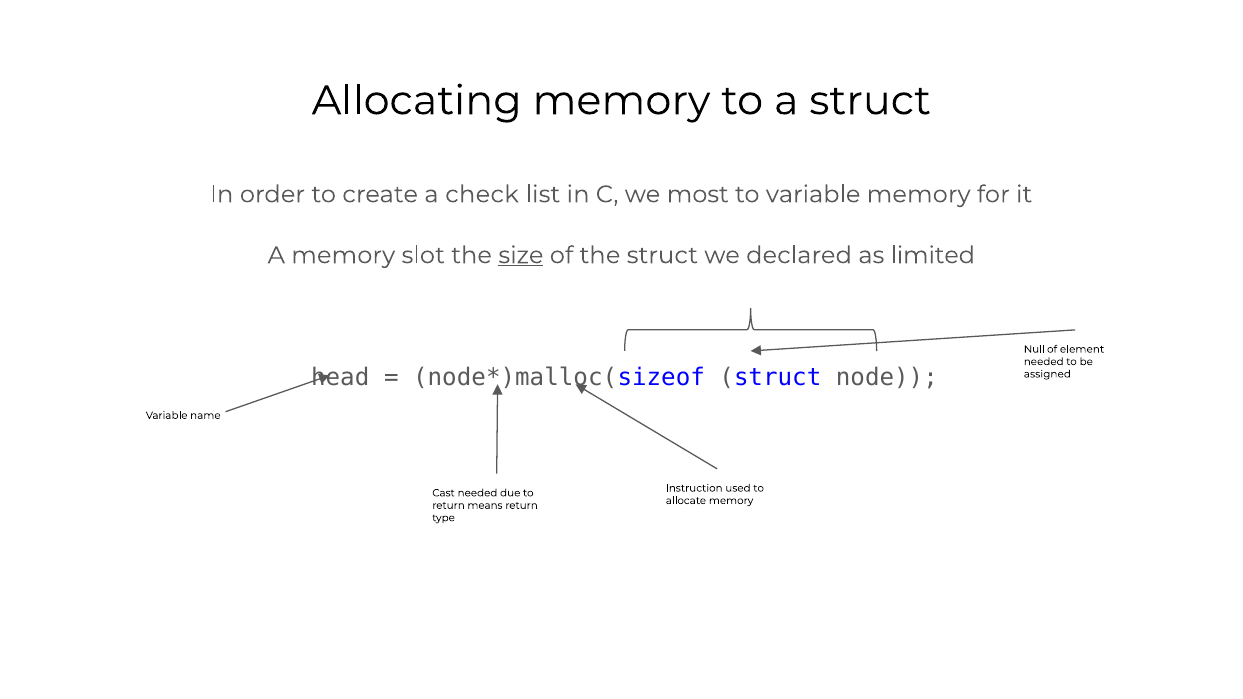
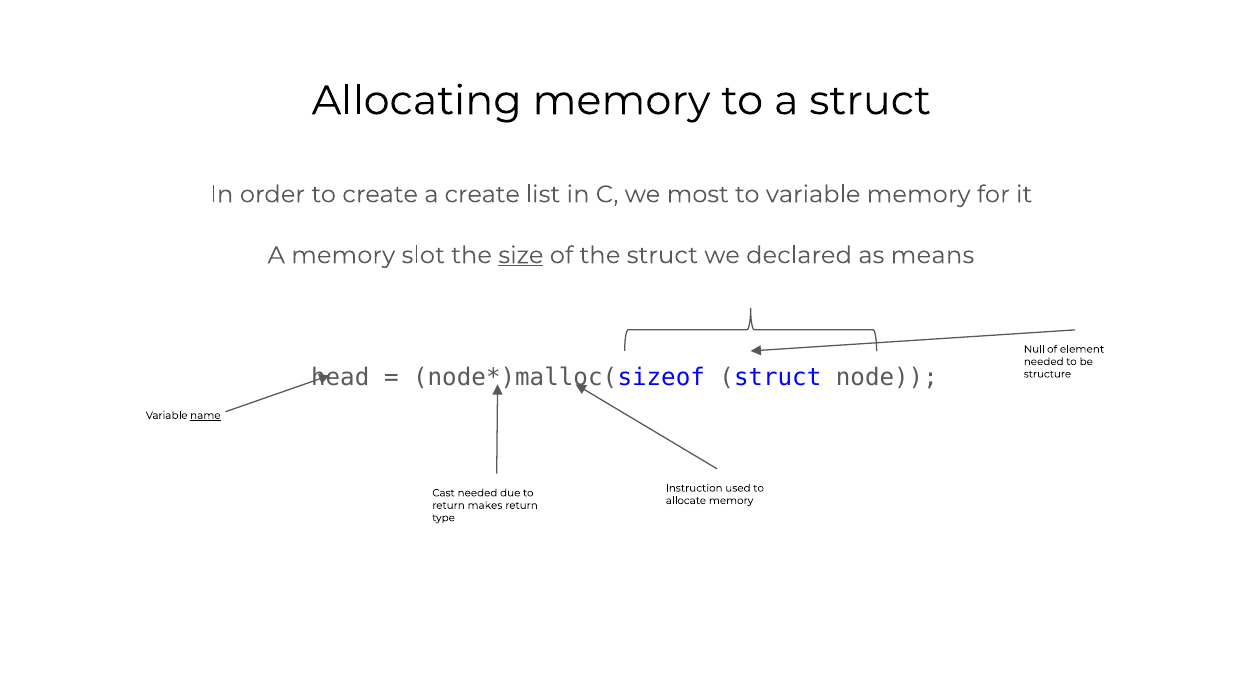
a check: check -> create (482, 194)
limited: limited -> means (933, 255)
assigned: assigned -> structure (1047, 374)
name underline: none -> present (205, 416)
means: means -> makes (485, 506)
